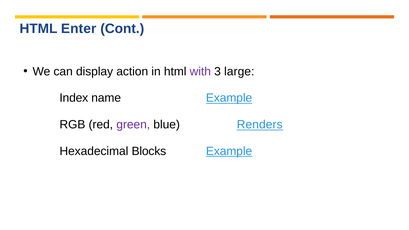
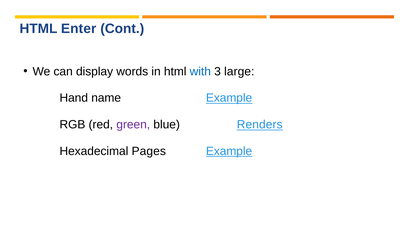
action: action -> words (132, 71)
with colour: purple -> blue (200, 71)
Index: Index -> Hand (74, 98)
Blocks: Blocks -> Pages (149, 151)
